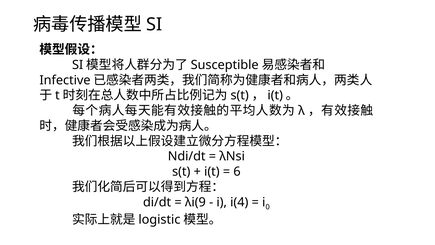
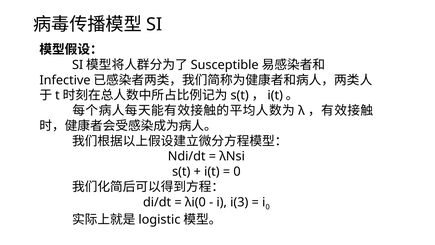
6: 6 -> 0 (237, 171)
λi(9: λi(9 -> λi(0 (195, 202)
i(4: i(4 -> i(3 (239, 202)
